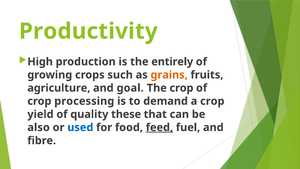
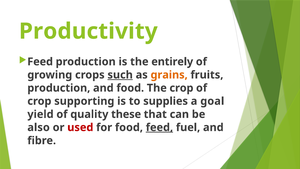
High: High -> Feed (40, 62)
such underline: none -> present (120, 75)
agriculture: agriculture -> production (59, 88)
and goal: goal -> food (130, 88)
processing: processing -> supporting (84, 101)
demand: demand -> supplies (166, 101)
a crop: crop -> goal (212, 101)
used colour: blue -> red (80, 127)
